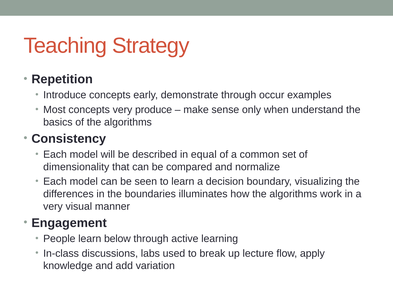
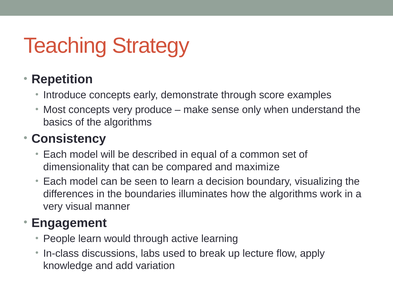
occur: occur -> score (272, 95)
normalize: normalize -> maximize (257, 167)
below: below -> would (117, 239)
